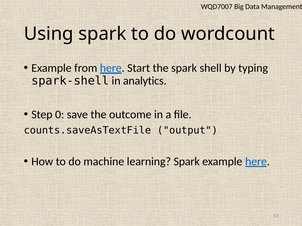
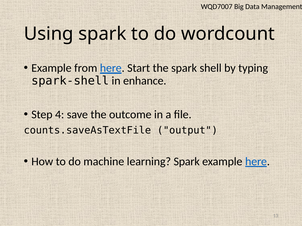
analytics: analytics -> enhance (145, 81)
0: 0 -> 4 (60, 115)
